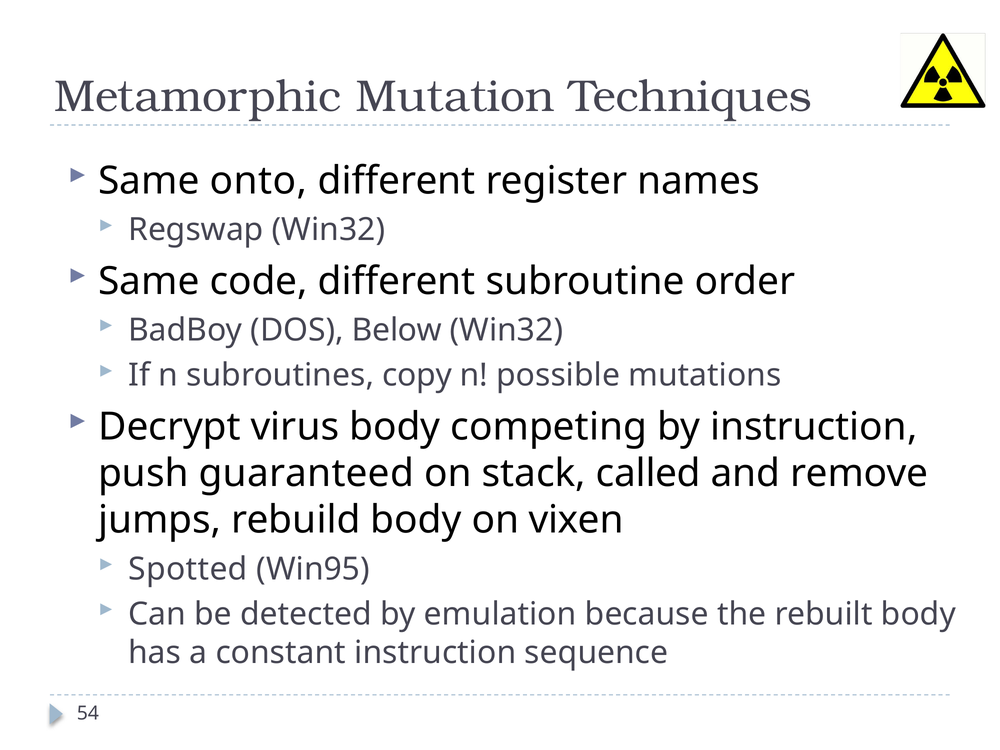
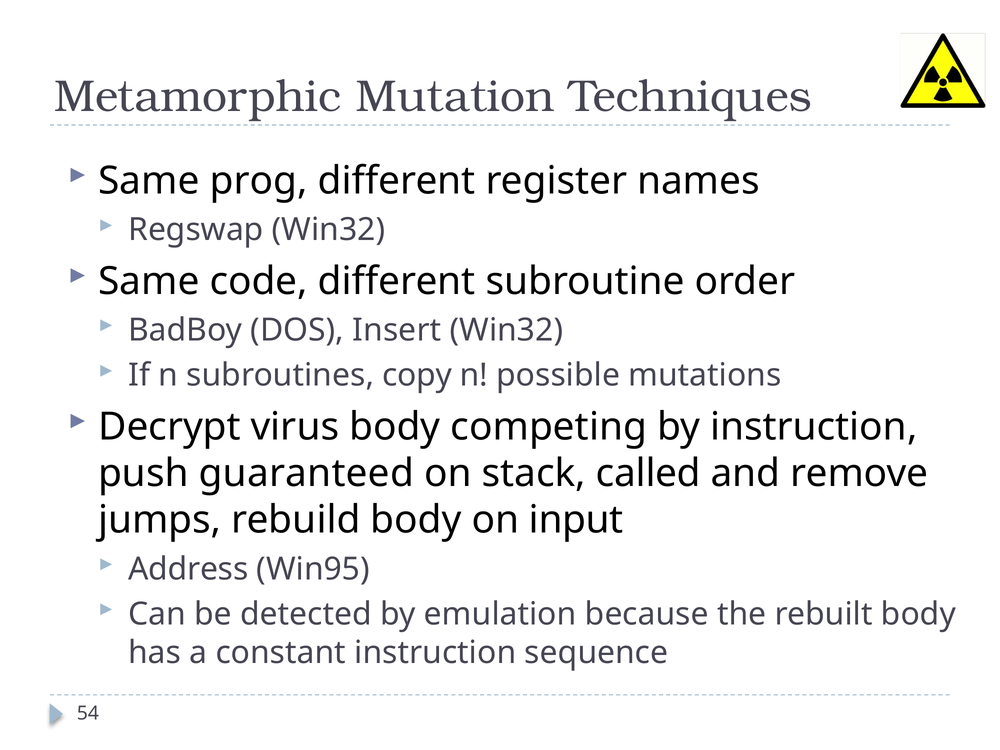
onto: onto -> prog (259, 181)
Below: Below -> Insert (397, 330)
vixen: vixen -> input (576, 520)
Spotted: Spotted -> Address (188, 569)
